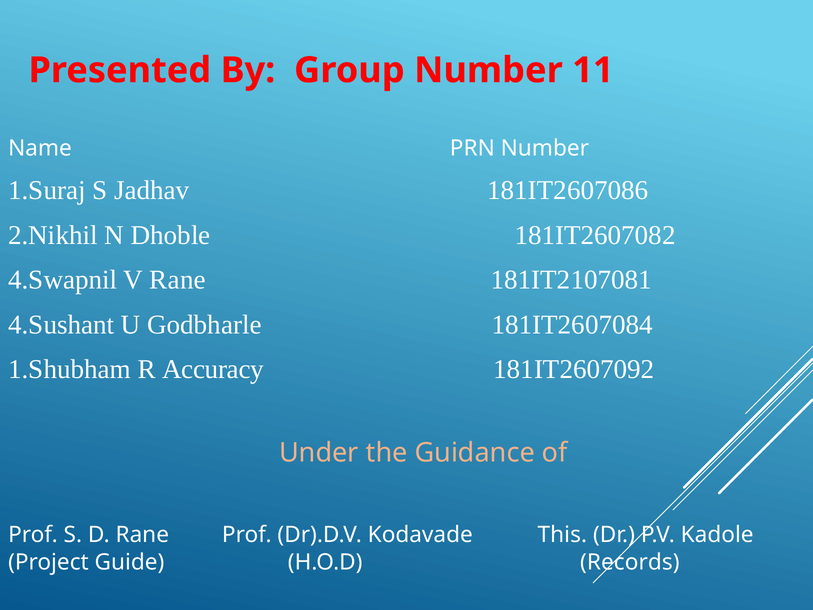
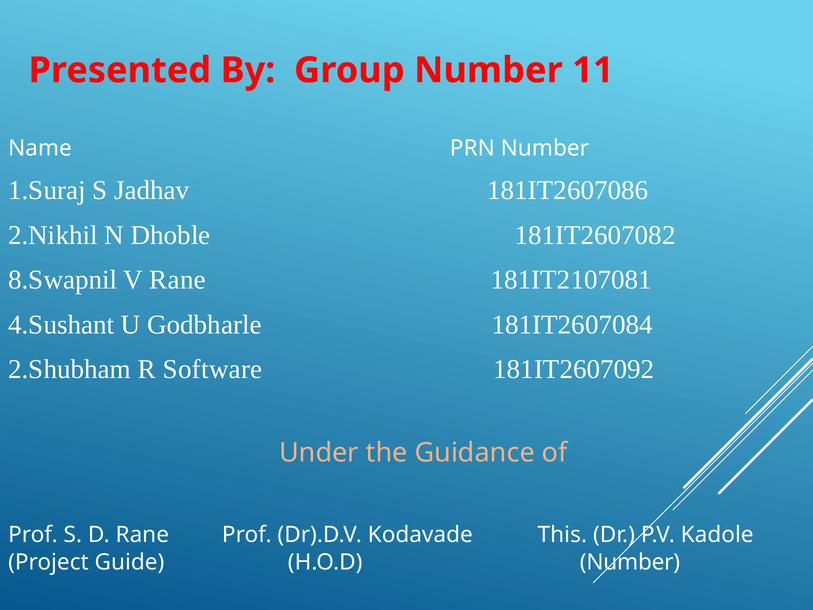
4.Swapnil: 4.Swapnil -> 8.Swapnil (63, 280)
1.Shubham: 1.Shubham -> 2.Shubham (69, 369)
Accuracy: Accuracy -> Software (213, 369)
H.O.D Records: Records -> Number (630, 562)
